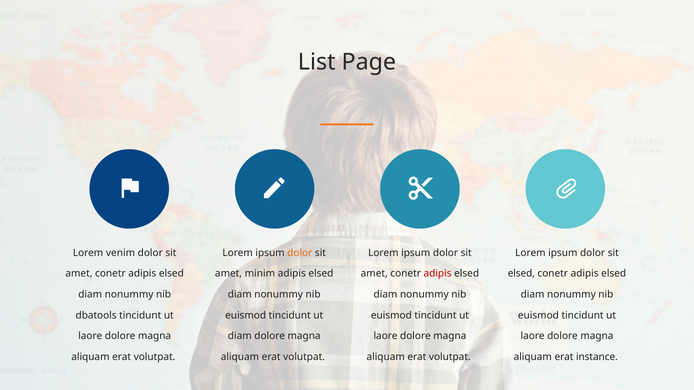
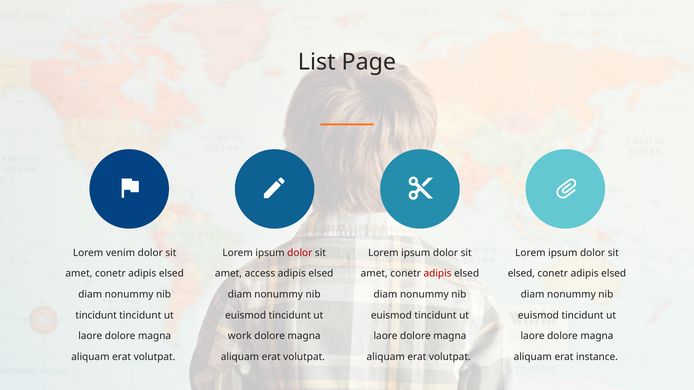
dolor colour: orange -> red (300, 253)
minim: minim -> access (260, 274)
dbatools: dbatools -> tincidunt (96, 316)
diam: diam -> work (240, 336)
